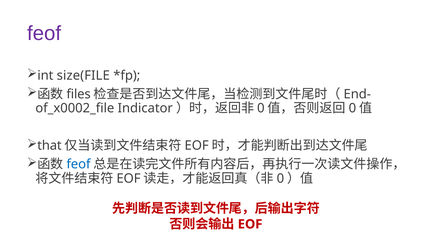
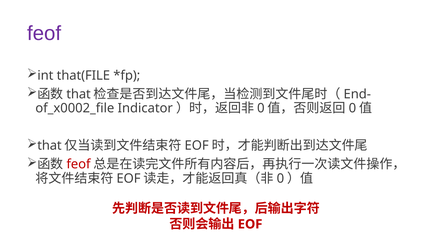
size(FILE: size(FILE -> that(FILE (83, 75)
files: files -> that (79, 94)
feof colour: blue -> red (78, 164)
